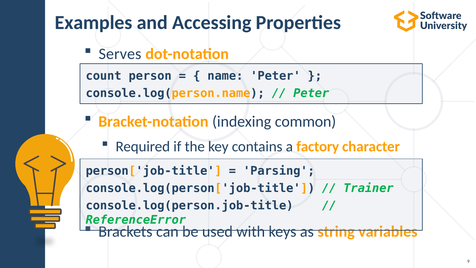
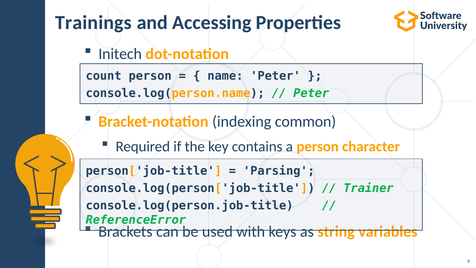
Examples: Examples -> Trainings (93, 23)
Serves: Serves -> Initech (120, 54)
a factory: factory -> person (318, 147)
